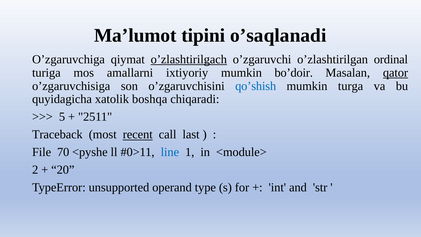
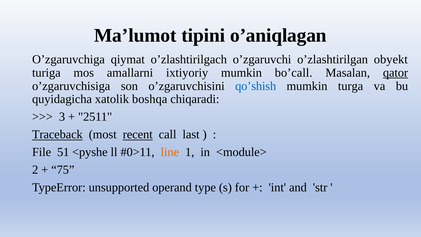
o’saqlanadi: o’saqlanadi -> o’aniqlagan (278, 35)
o’zlashtirilgach underline: present -> none (189, 59)
ordinal: ordinal -> obyekt (391, 59)
bo’doir: bo’doir -> bo’call (294, 73)
5: 5 -> 3 (62, 117)
Traceback underline: none -> present (57, 134)
70: 70 -> 51 (63, 152)
line colour: blue -> orange (170, 152)
20: 20 -> 75 (63, 170)
